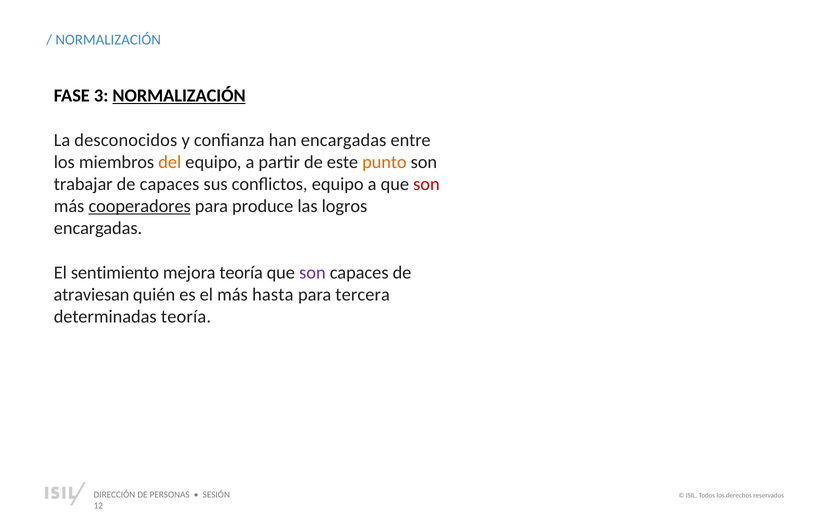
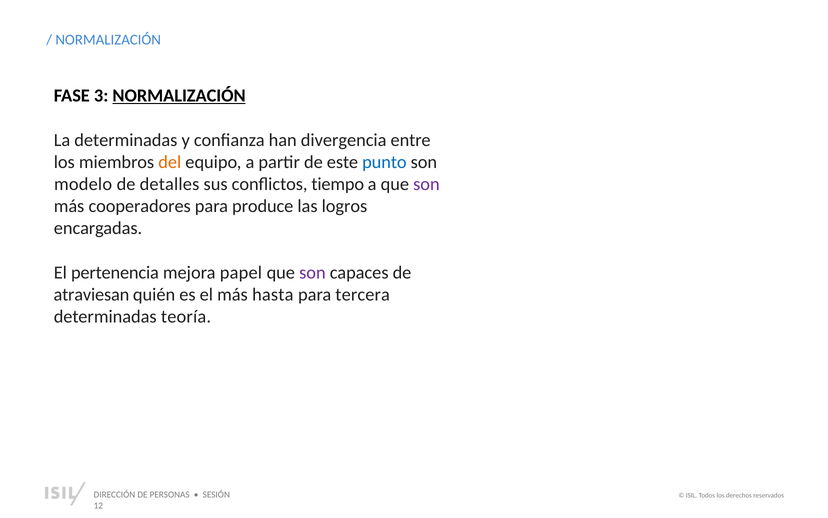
La desconocidos: desconocidos -> determinadas (126, 140)
han encargadas: encargadas -> divergencia (344, 140)
punto colour: orange -> blue (384, 162)
trabajar: trabajar -> modelo (83, 184)
de capaces: capaces -> detalles (169, 184)
conflictos equipo: equipo -> tiempo (338, 184)
son colour: red -> purple (426, 184)
cooperadores underline: present -> none (140, 206)
sentimiento: sentimiento -> pertenencia (115, 272)
mejora teoría: teoría -> papel (241, 272)
